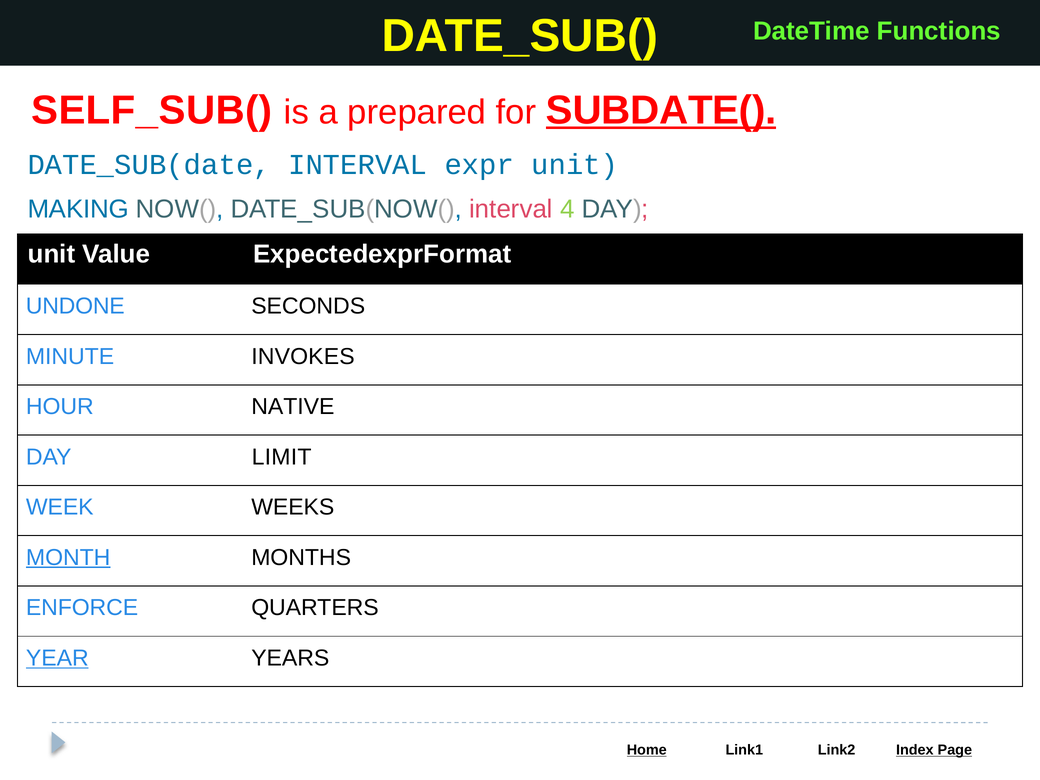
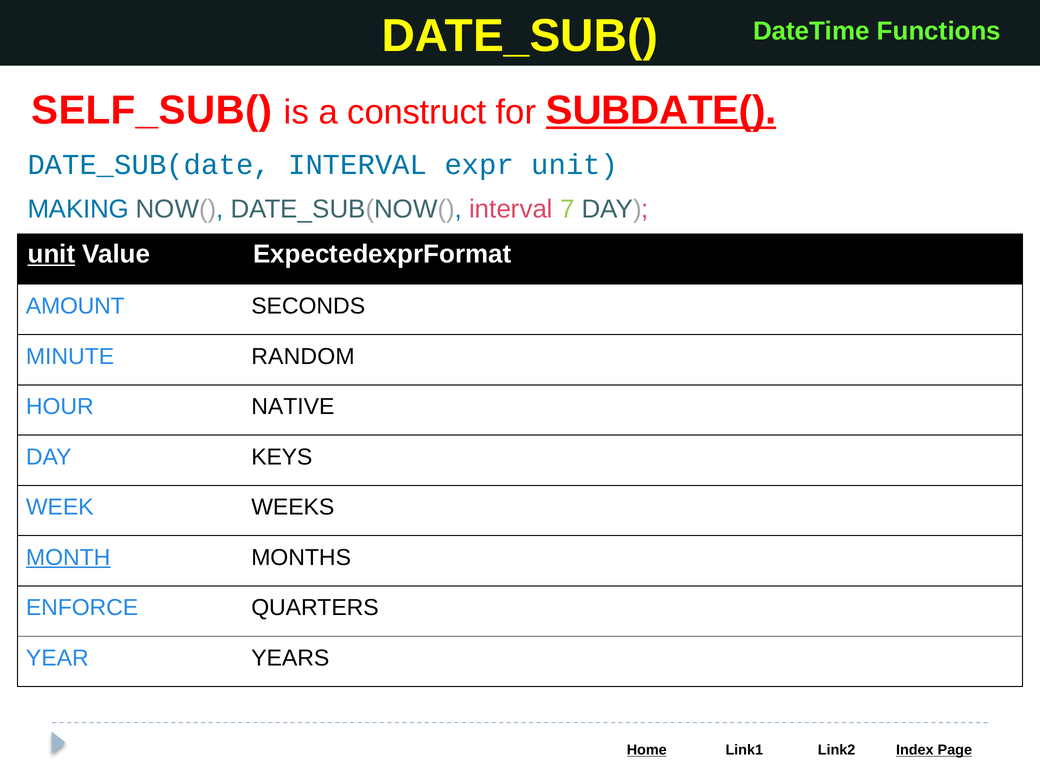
prepared: prepared -> construct (417, 112)
4: 4 -> 7 (567, 209)
unit underline: none -> present (51, 254)
UNDONE: UNDONE -> AMOUNT (75, 306)
INVOKES: INVOKES -> RANDOM (303, 356)
LIMIT: LIMIT -> KEYS (282, 457)
YEAR underline: present -> none (57, 658)
